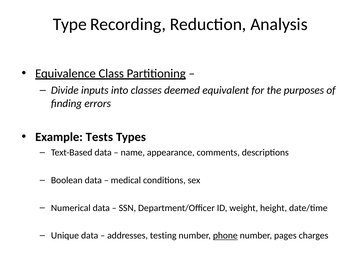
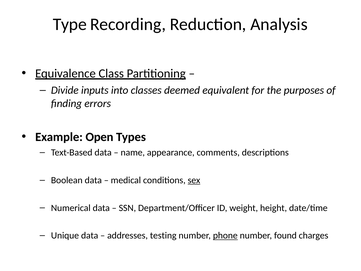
Tests: Tests -> Open (99, 137)
sex underline: none -> present (194, 180)
pages: pages -> found (285, 235)
